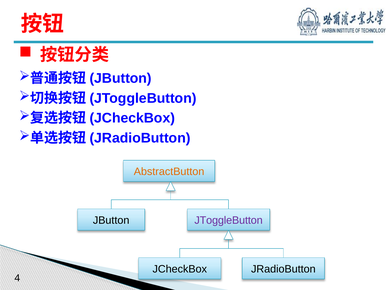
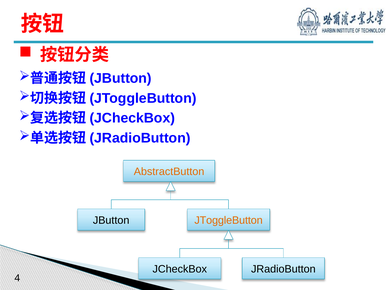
JToggleButton colour: purple -> orange (229, 221)
